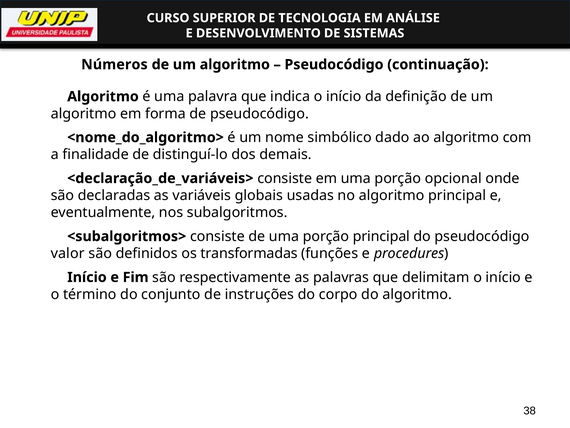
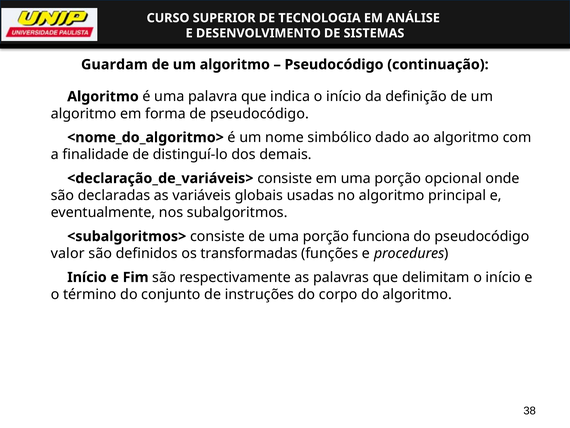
Números: Números -> Guardam (114, 64)
porção principal: principal -> funciona (381, 236)
